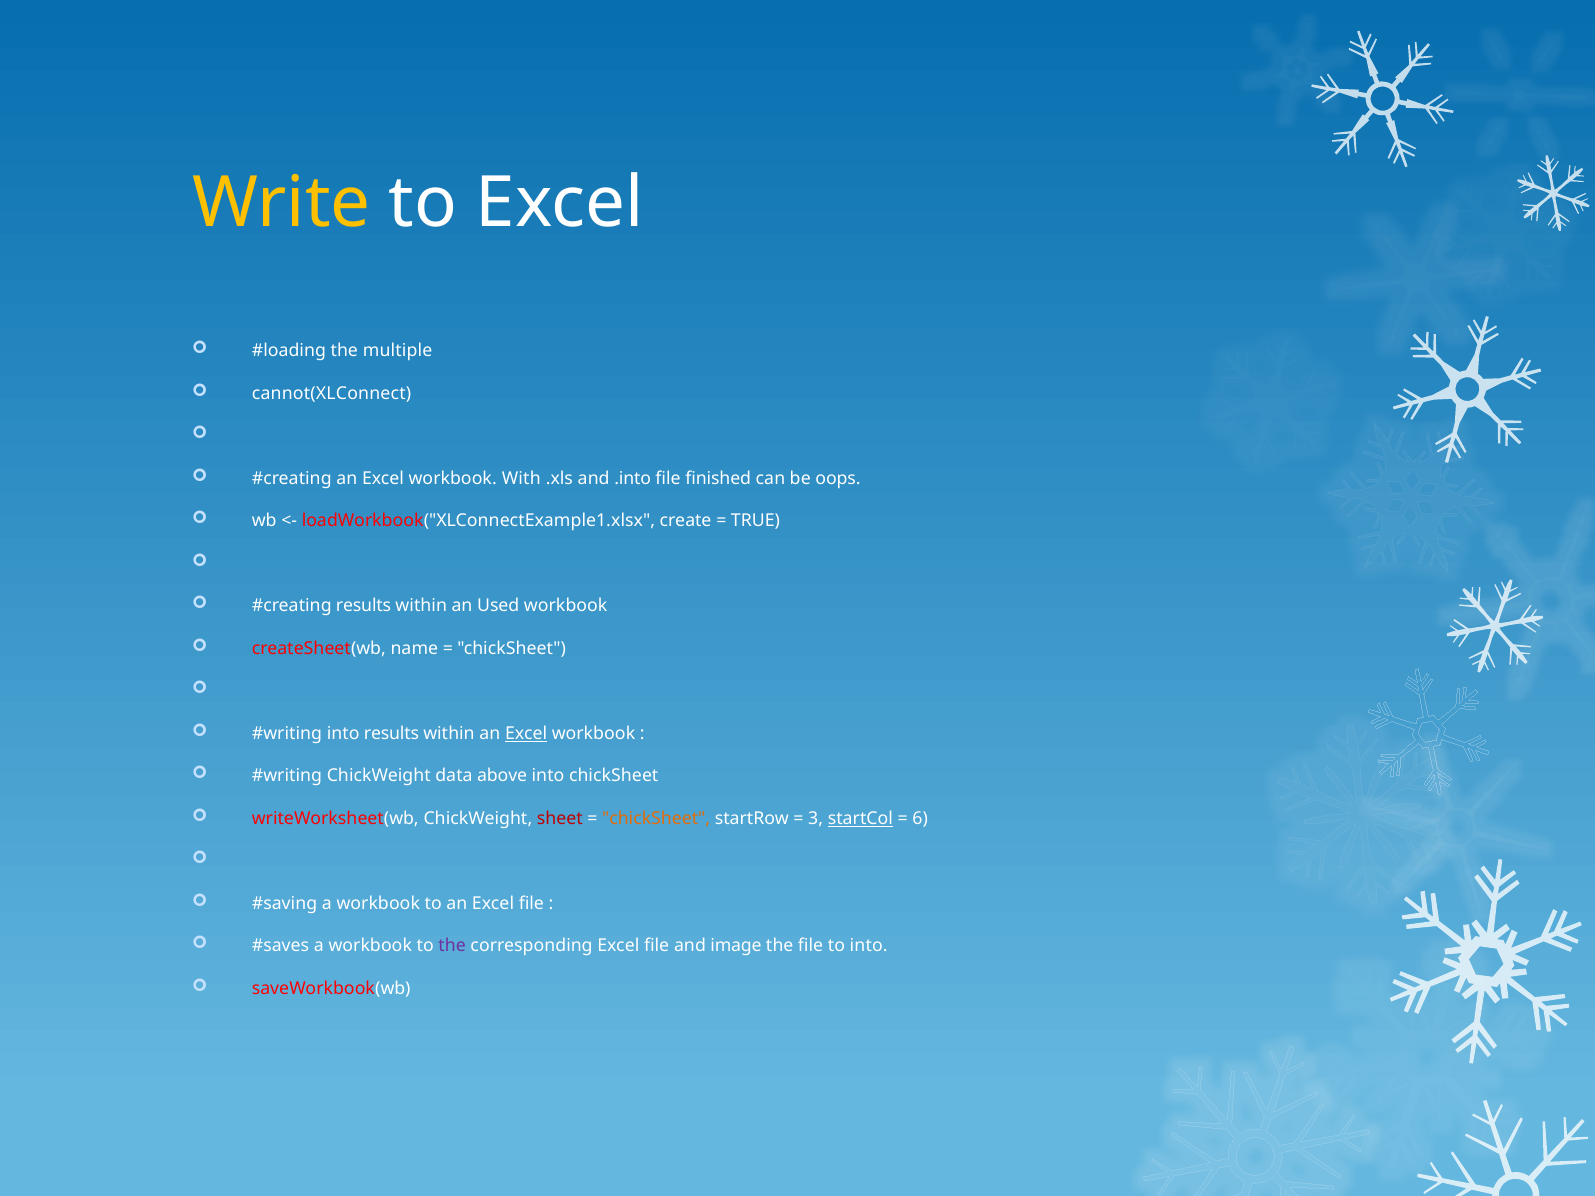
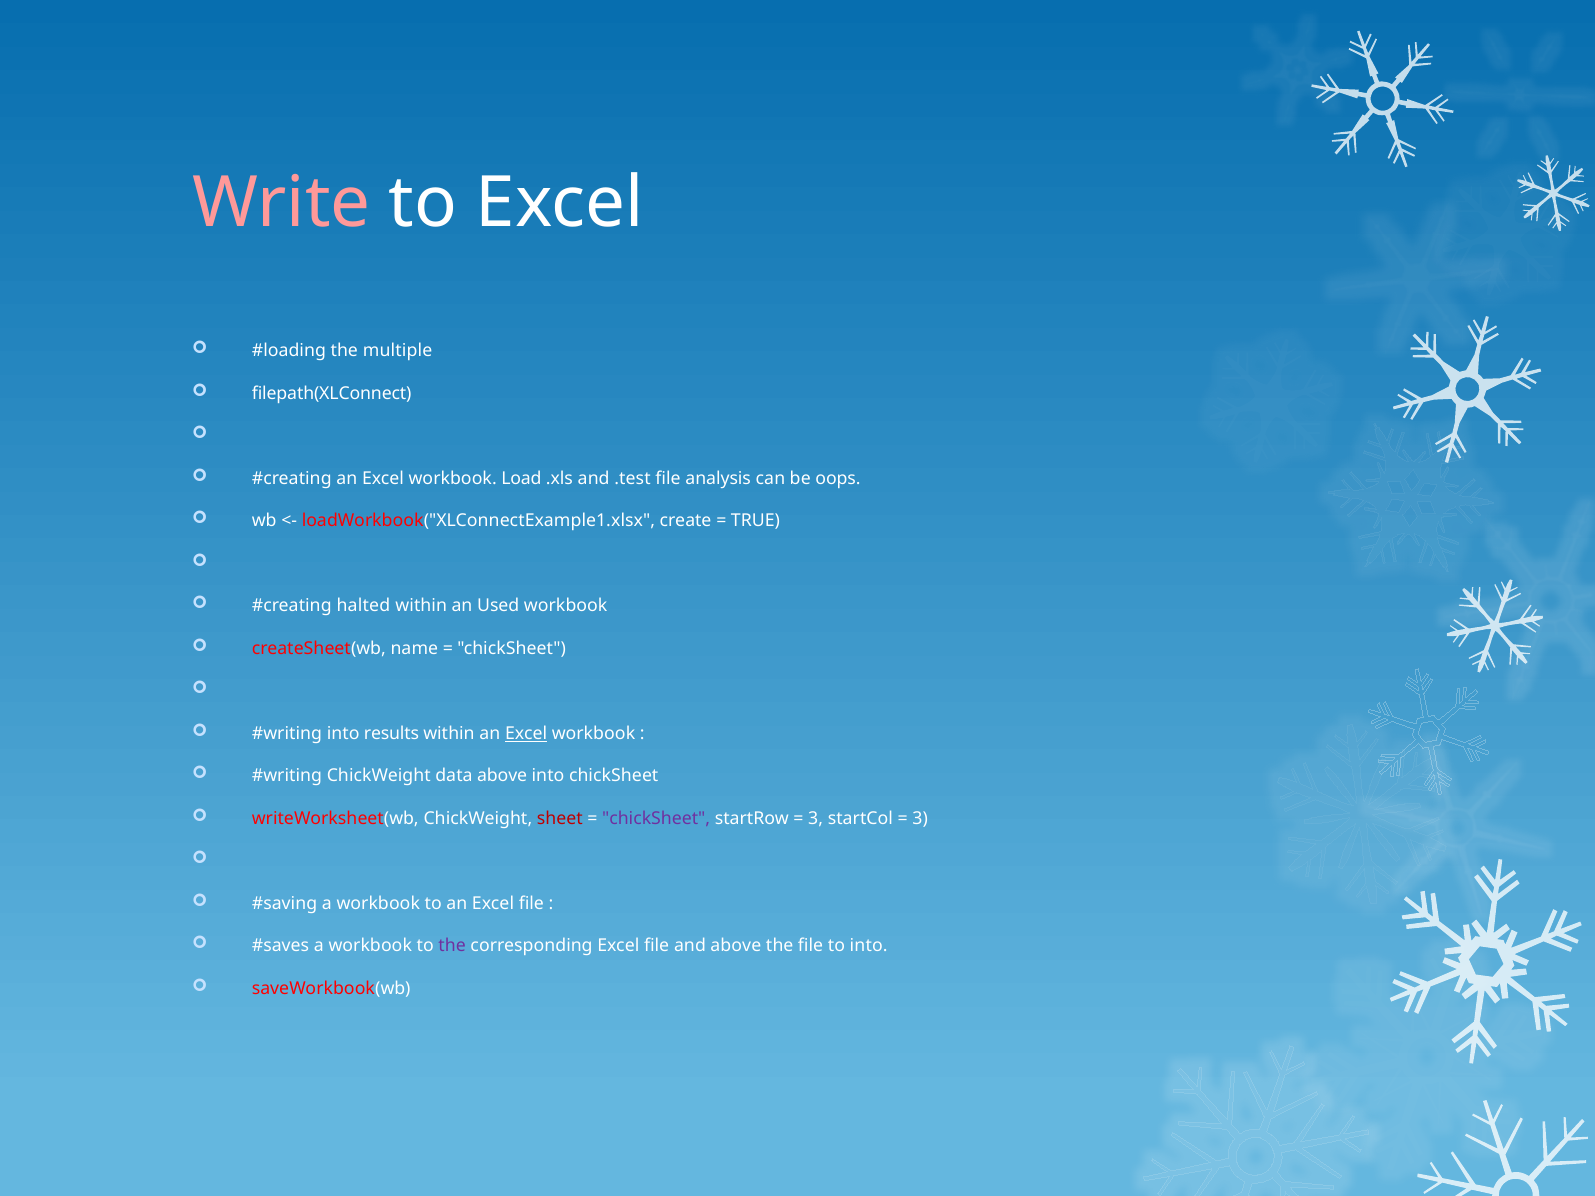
Write colour: yellow -> pink (281, 203)
cannot(XLConnect: cannot(XLConnect -> filepath(XLConnect (332, 393)
With: With -> Load (521, 478)
.into: .into -> .test (633, 478)
finished: finished -> analysis (718, 478)
results: results -> halted (363, 606)
chickSheet colour: orange -> purple (656, 819)
startCol underline: present -> none (860, 819)
6: 6 -> 3 (920, 819)
and image: image -> above (736, 946)
